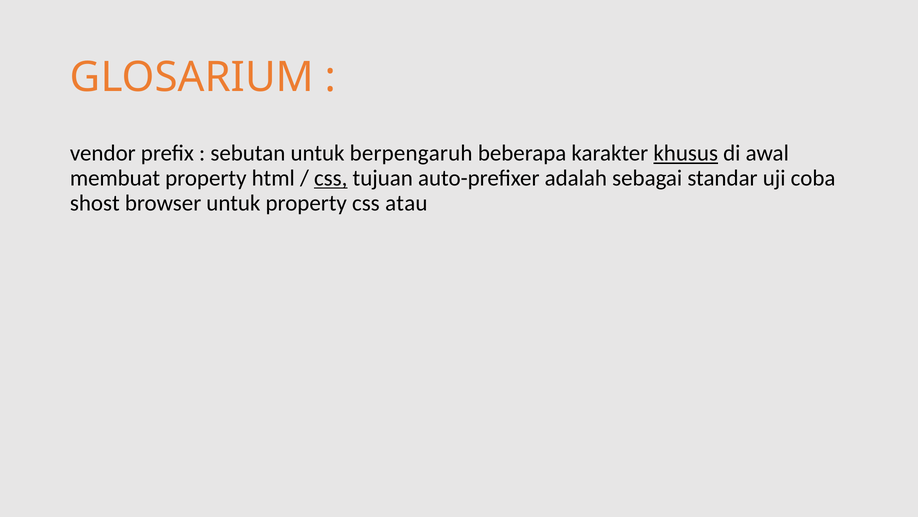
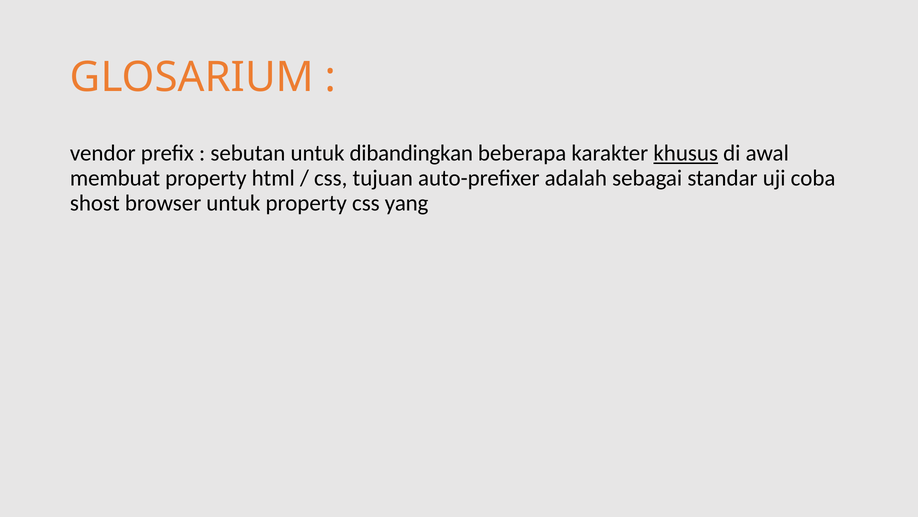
berpengaruh: berpengaruh -> dibandingkan (411, 153)
css underline: present -> none (331, 178)
atau: atau -> yang (407, 203)
